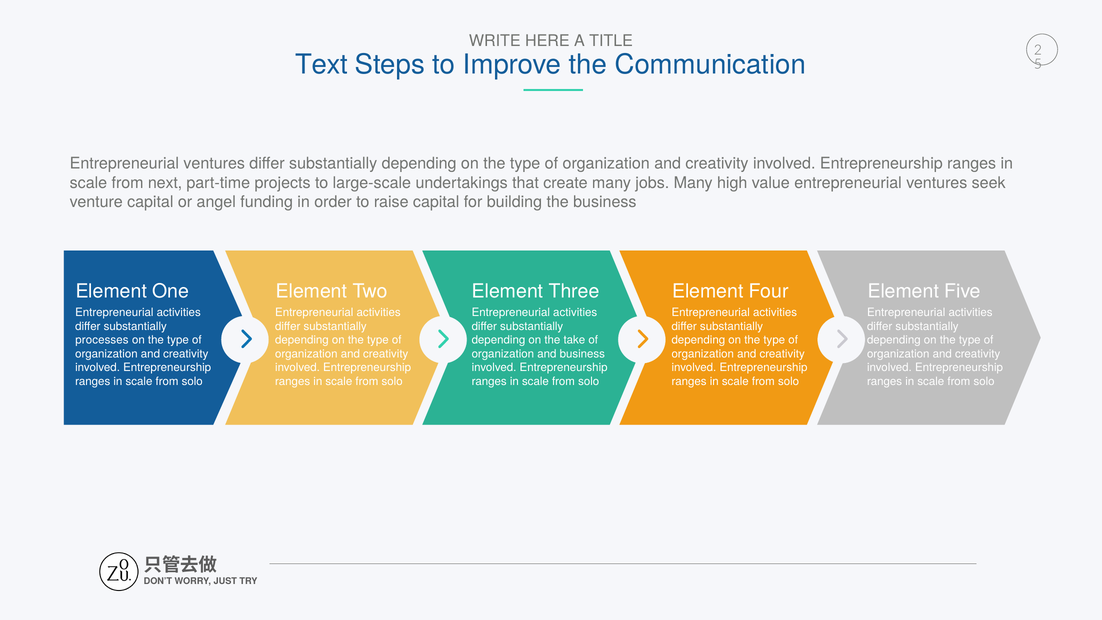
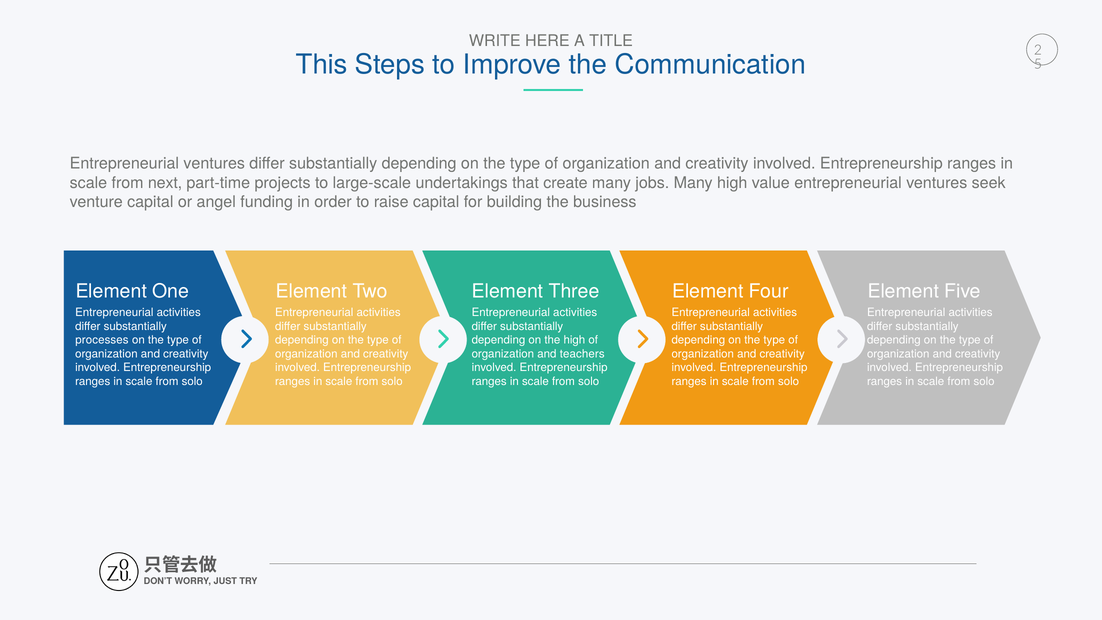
Text: Text -> This (322, 65)
the take: take -> high (574, 340)
and business: business -> teachers (582, 354)
